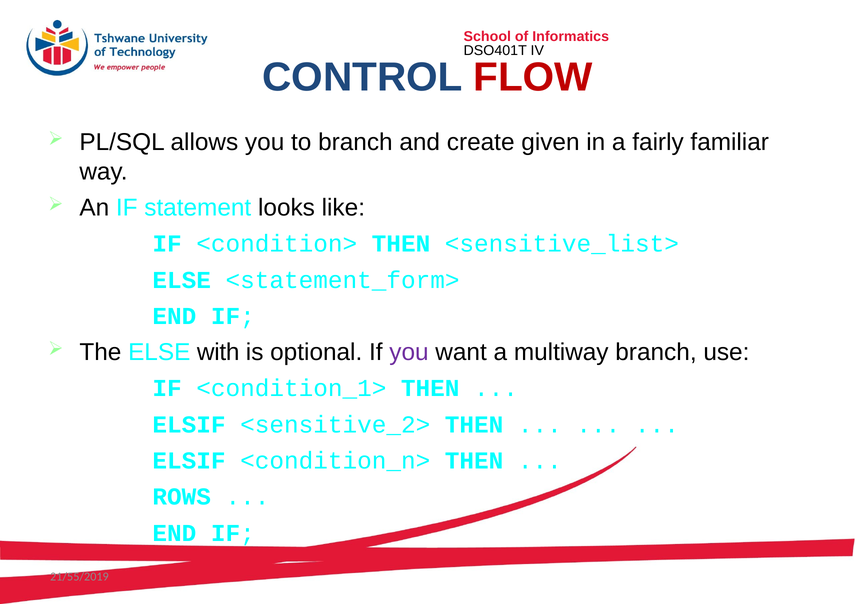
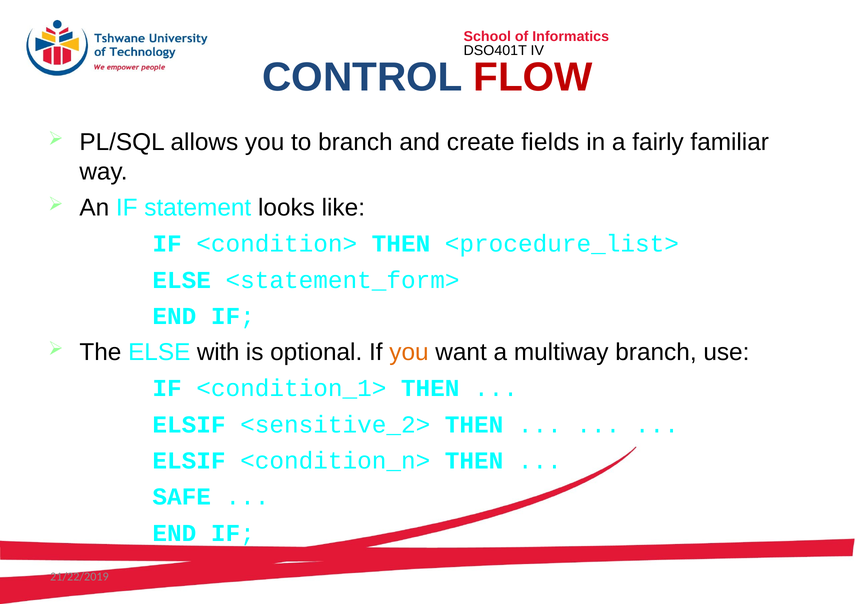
given: given -> fields (550, 142)
<sensitive_list>: <sensitive_list> -> <procedure_list> (562, 244)
you colour: purple -> orange (409, 353)
ROWS: ROWS -> SAFE (182, 497)
21/55/2019: 21/55/2019 -> 21/22/2019 (79, 577)
